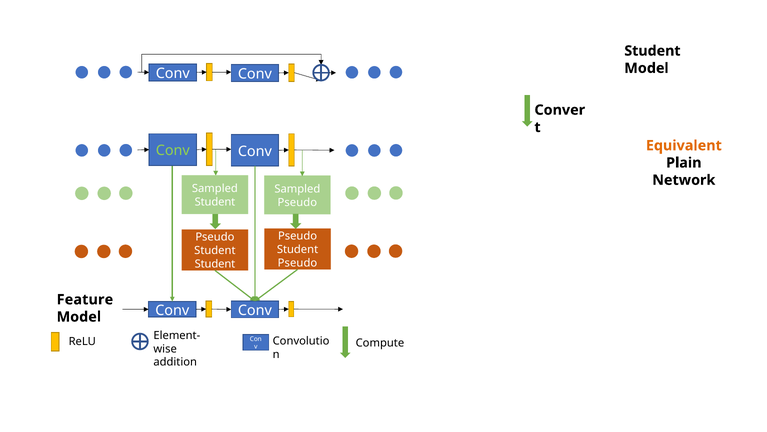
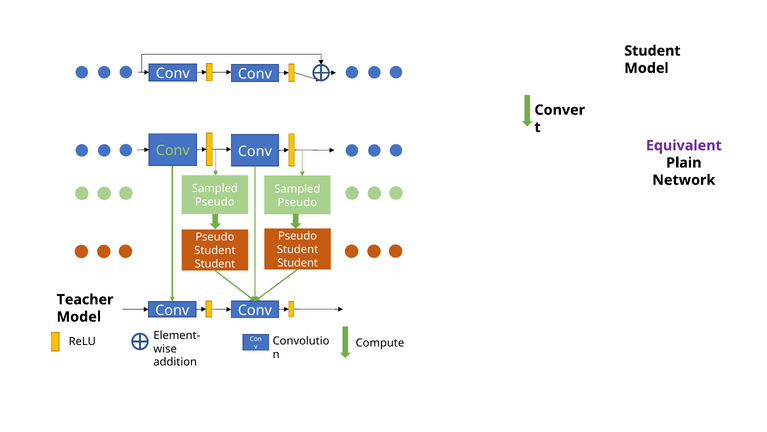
Equivalent colour: orange -> purple (684, 145)
Student: Student -> Pseudo (215, 202)
Pseudo: Pseudo -> Student (298, 263)
Feature: Feature -> Teacher (85, 299)
